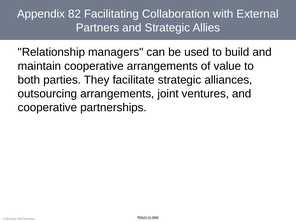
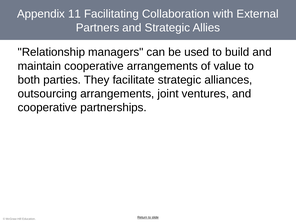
82: 82 -> 11 (74, 14)
